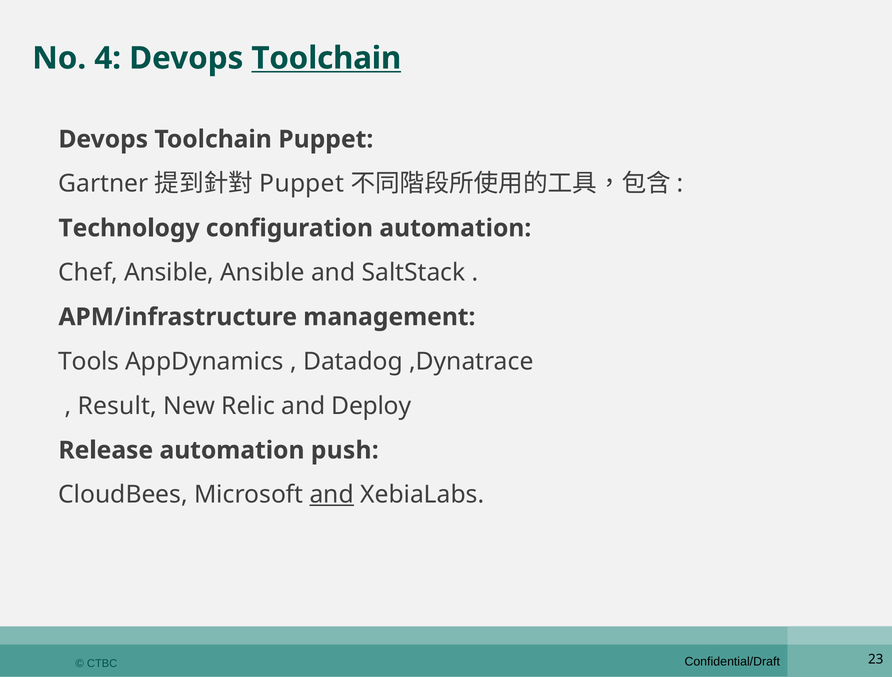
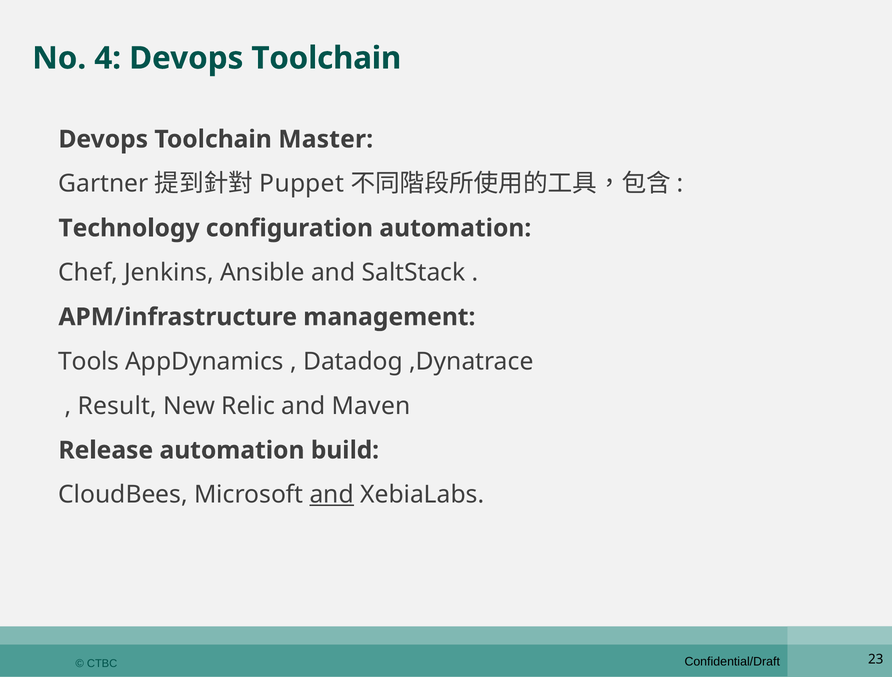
Toolchain underline: present -> none (326, 58)
Toolchain Puppet: Puppet -> Master (326, 139)
Chef Ansible: Ansible -> Jenkins (169, 272)
Deploy: Deploy -> Maven (371, 406)
push: push -> build (345, 450)
